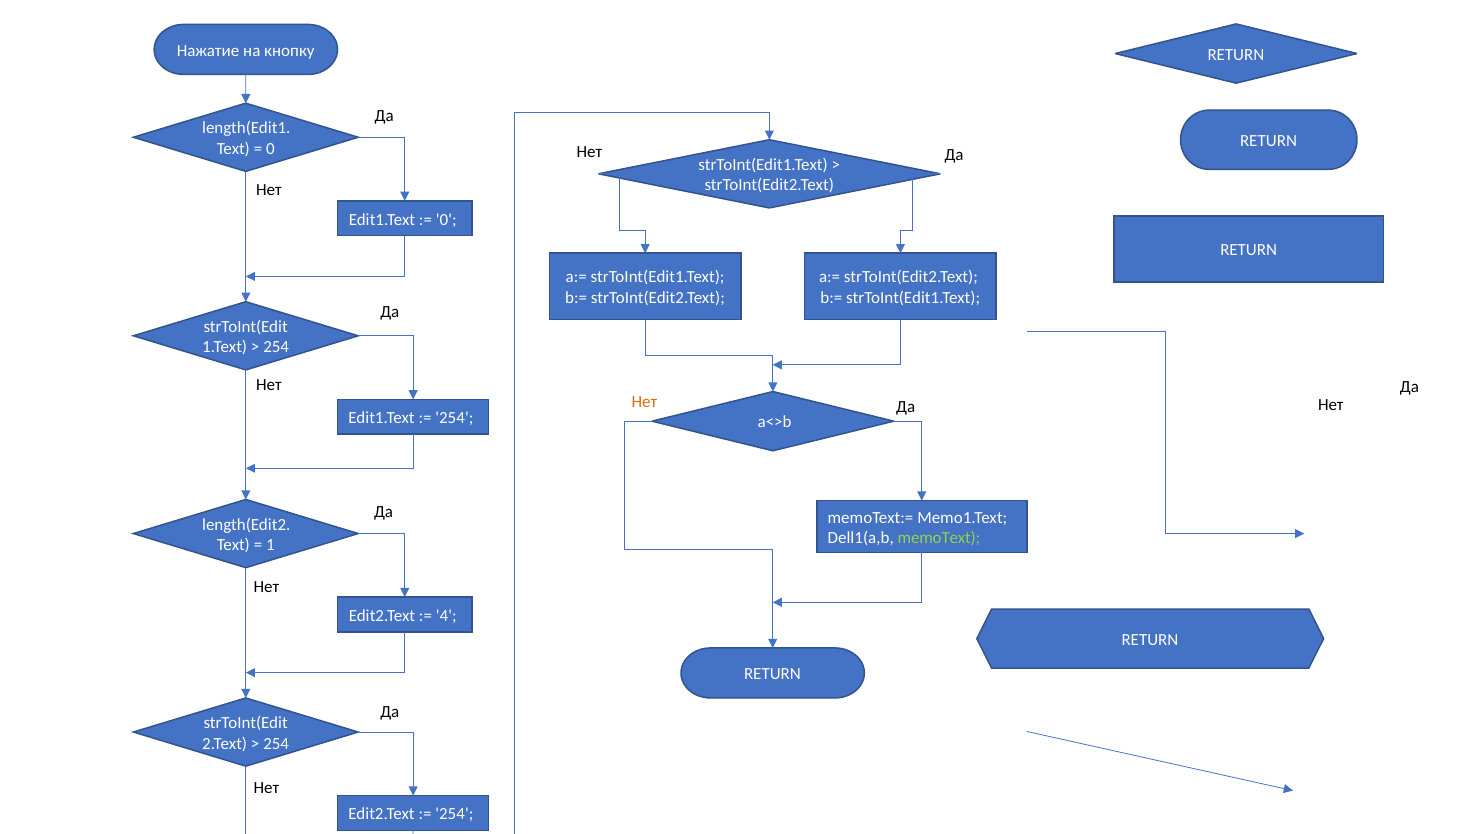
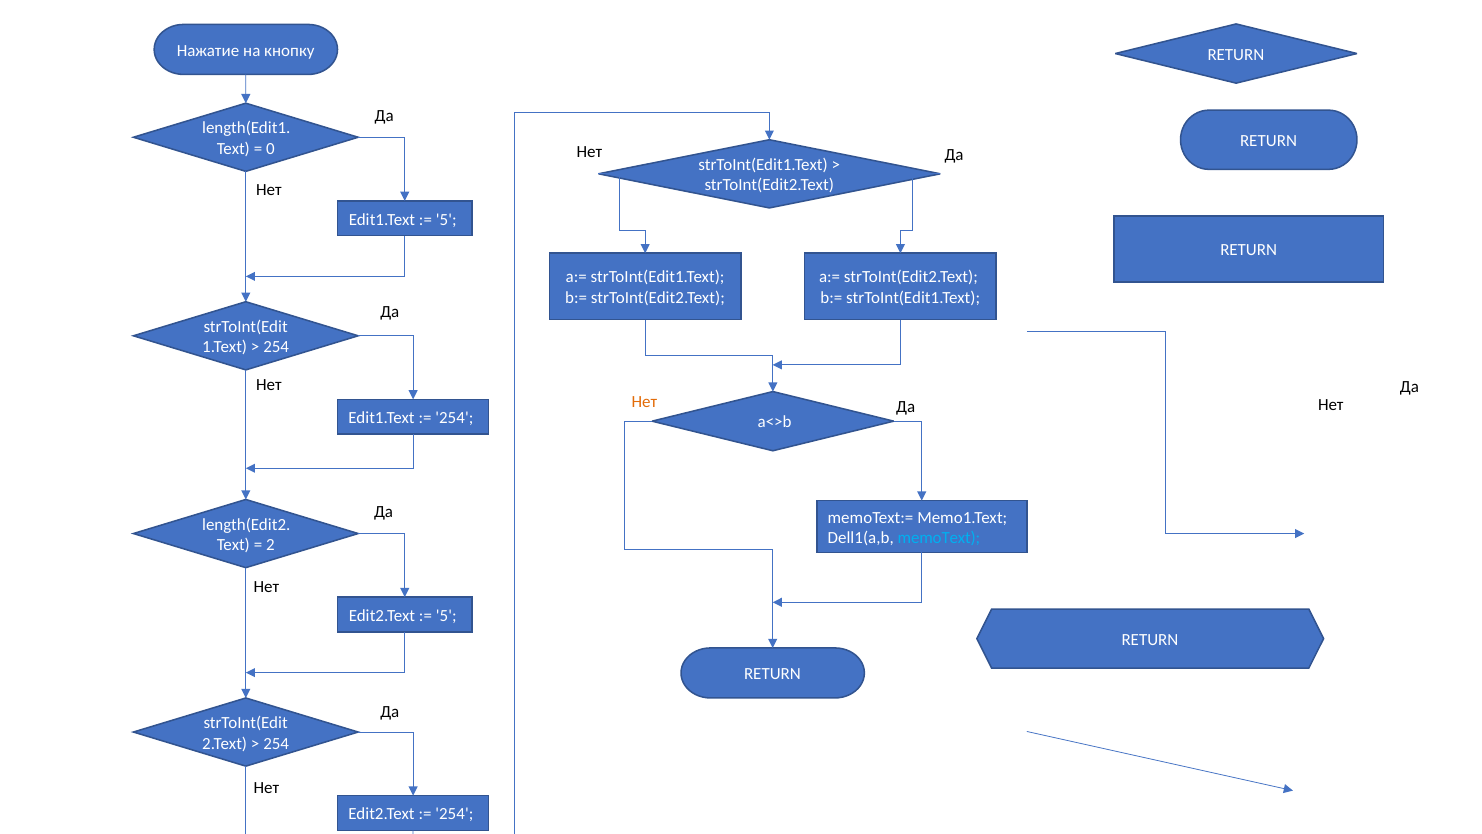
0: 0 -> 5 (446, 219)
memoText colour: light green -> light blue (939, 538)
1: 1 -> 2 (270, 545)
4: 4 -> 5 (446, 615)
